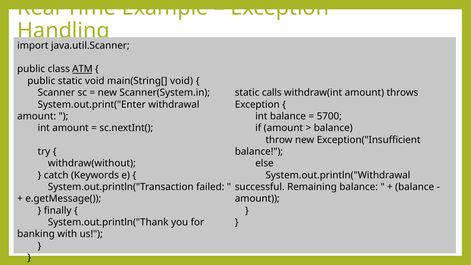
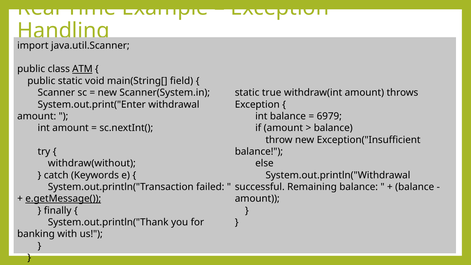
main(String[ void: void -> field (182, 81)
calls: calls -> true (272, 93)
5700: 5700 -> 6979 (329, 116)
e.getMessage( underline: none -> present (63, 199)
